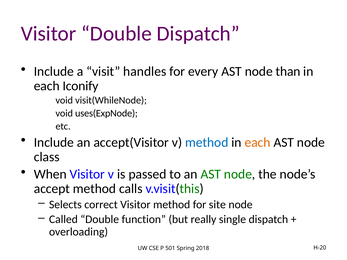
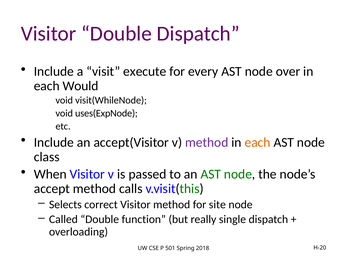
handles: handles -> execute (145, 72)
than: than -> over (288, 72)
Iconify: Iconify -> Would (80, 86)
method colour: blue -> purple (207, 142)
